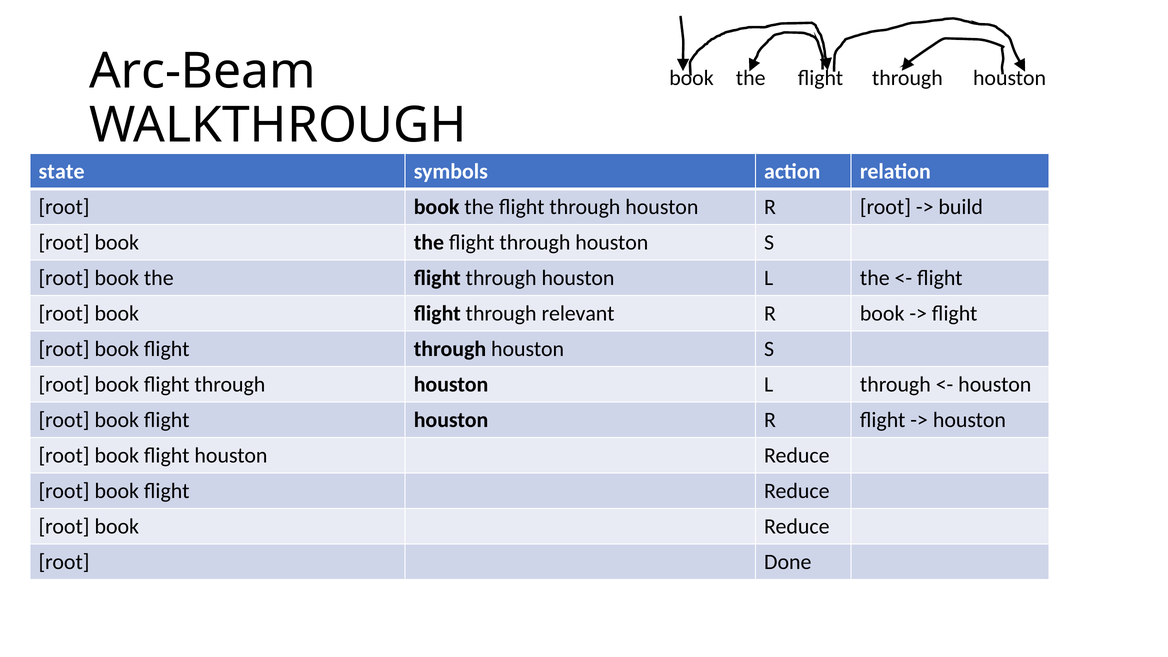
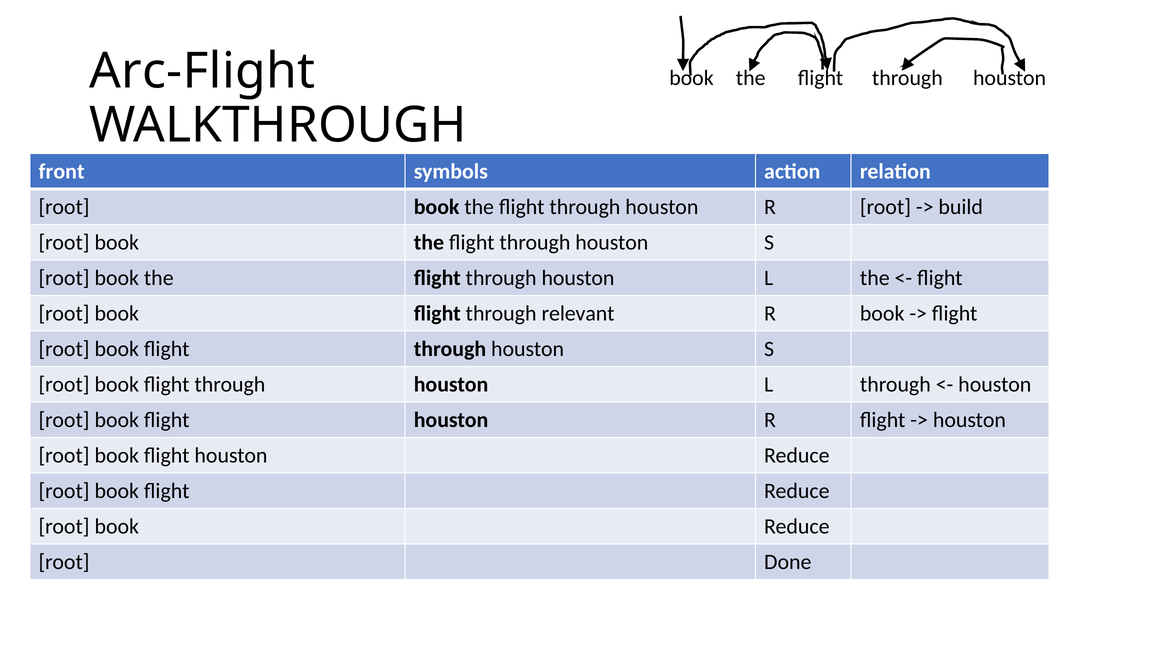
Arc-Beam: Arc-Beam -> Arc-Flight (202, 71)
state: state -> front (62, 171)
